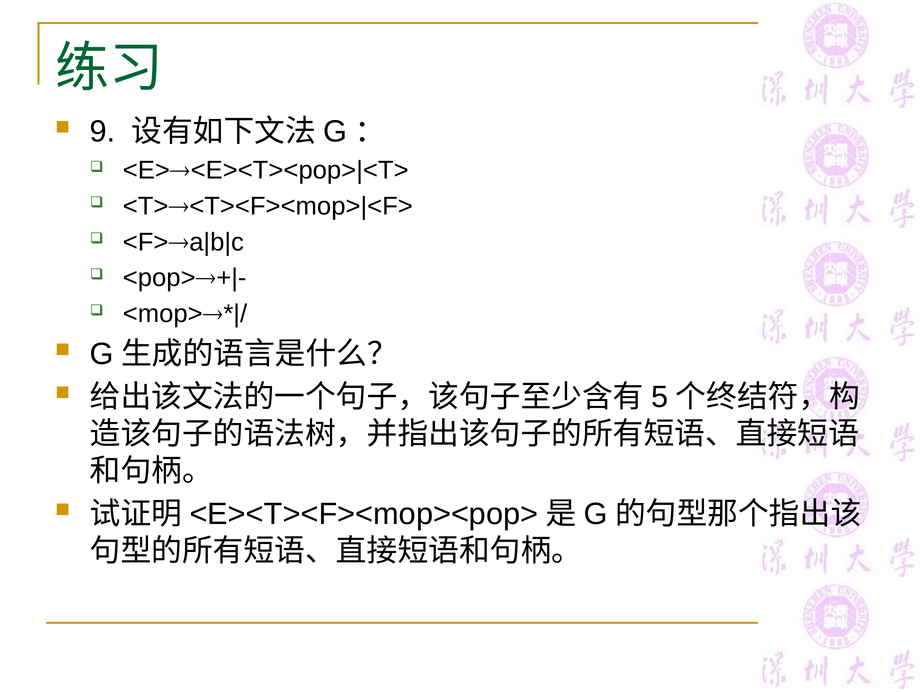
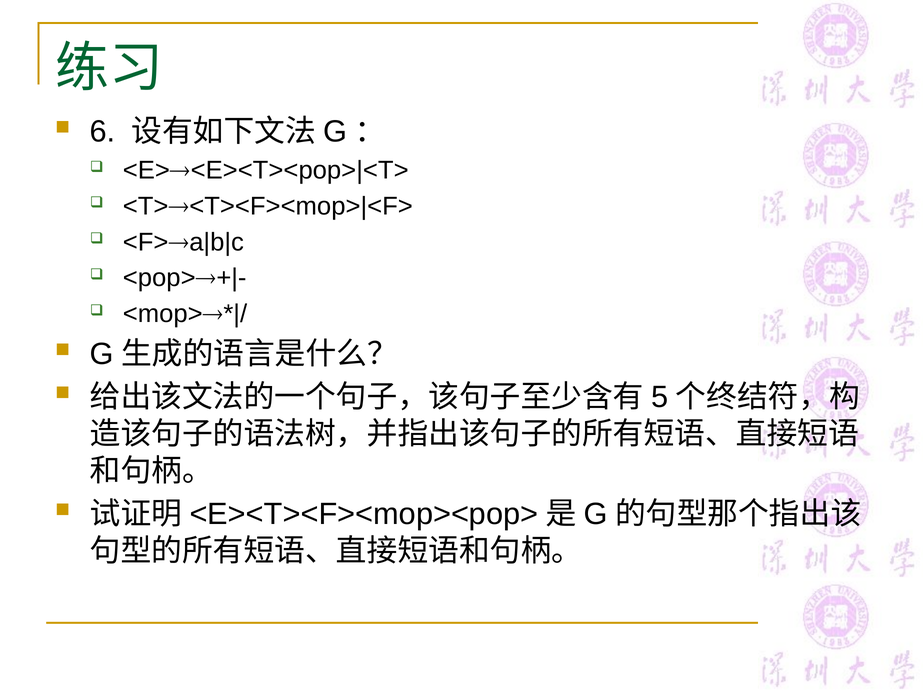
9: 9 -> 6 (103, 132)
